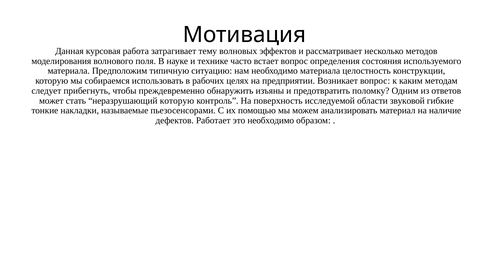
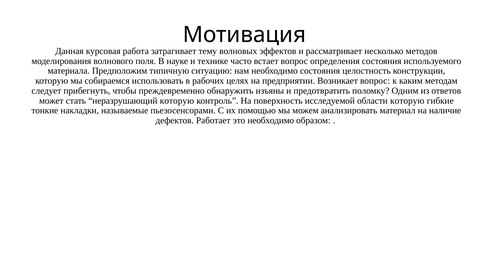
необходимо материала: материала -> состояния (320, 71)
области звуковой: звуковой -> которую (407, 101)
